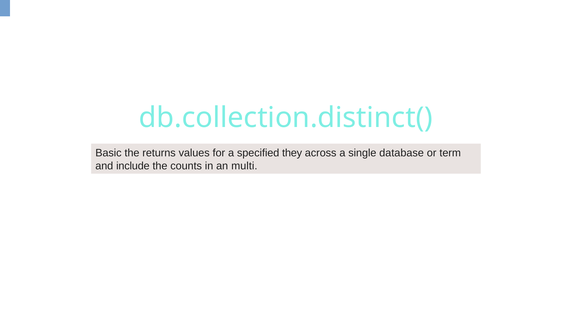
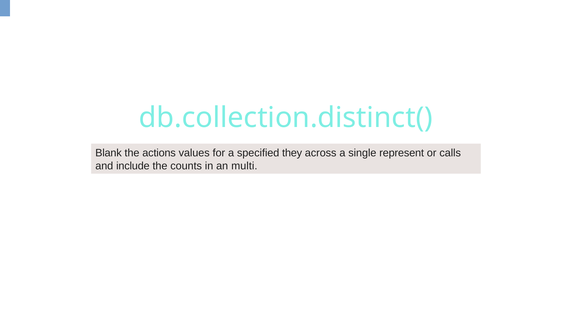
Basic: Basic -> Blank (109, 153)
returns: returns -> actions (159, 153)
database: database -> represent (402, 153)
term: term -> calls (450, 153)
